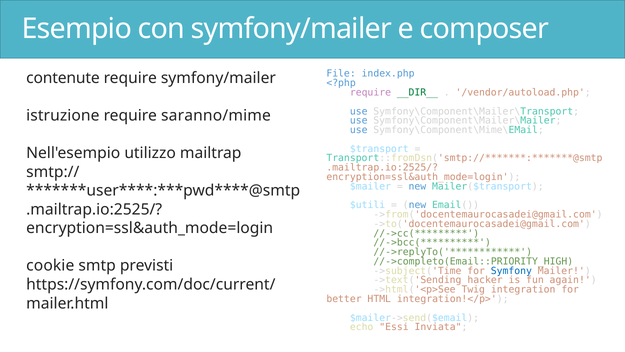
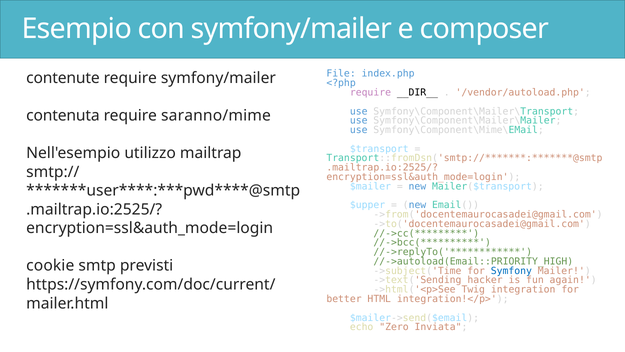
__DIR__ colour: green -> black (417, 92)
istruzione: istruzione -> contenuta (63, 115)
$utili: $utili -> $upper (368, 205)
//->completo(Email::PRIORITY_HIGH: //->completo(Email::PRIORITY_HIGH -> //->autoload(Email::PRIORITY_HIGH (473, 261)
Essi: Essi -> Zero (394, 327)
